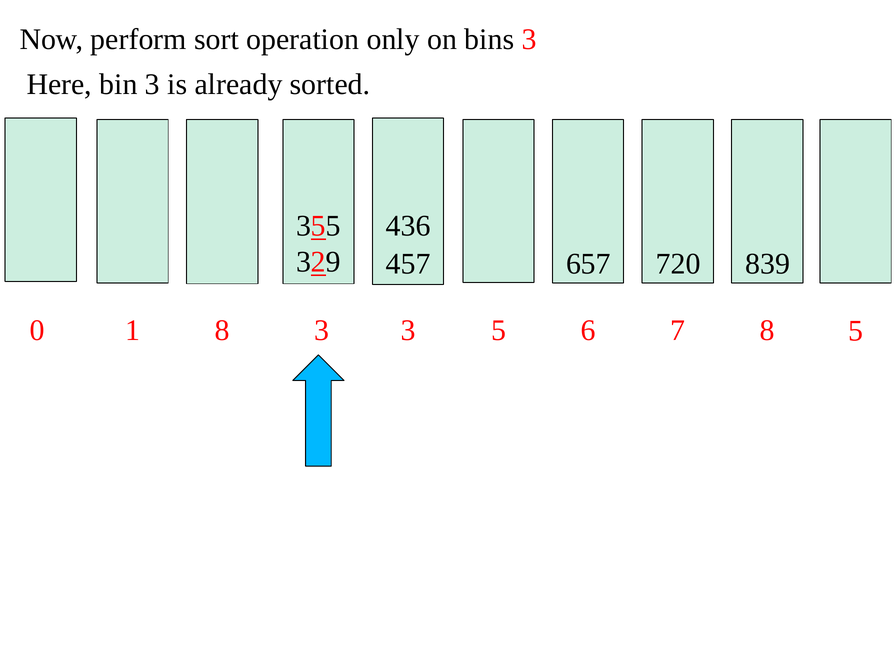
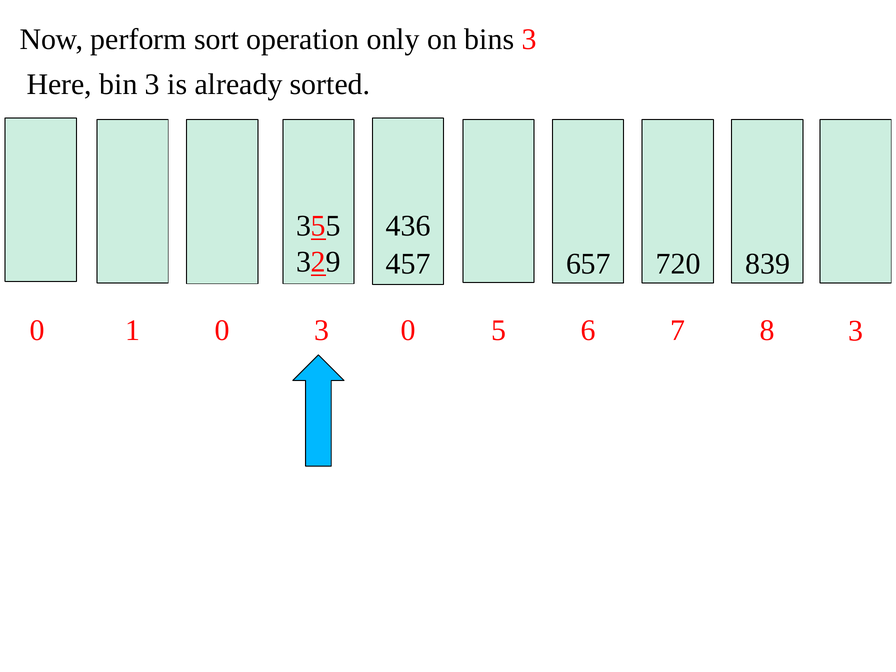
1 8: 8 -> 0 (222, 331)
3 3: 3 -> 0 (408, 331)
8 5: 5 -> 3 (856, 331)
